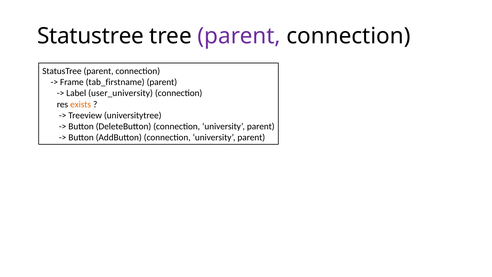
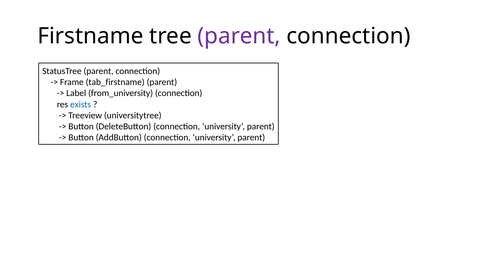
Statustree: Statustree -> Firstname (90, 36)
user_university: user_university -> from_university (121, 93)
exists colour: orange -> blue (81, 104)
